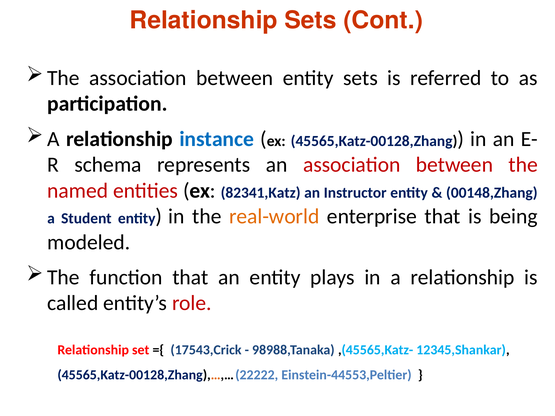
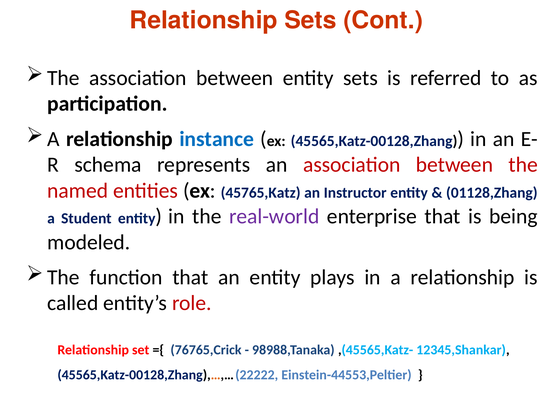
82341,Katz: 82341,Katz -> 45765,Katz (261, 193)
00148,Zhang: 00148,Zhang -> 01128,Zhang (492, 193)
real-world colour: orange -> purple (274, 217)
17543,Crick: 17543,Crick -> 76765,Crick (206, 350)
